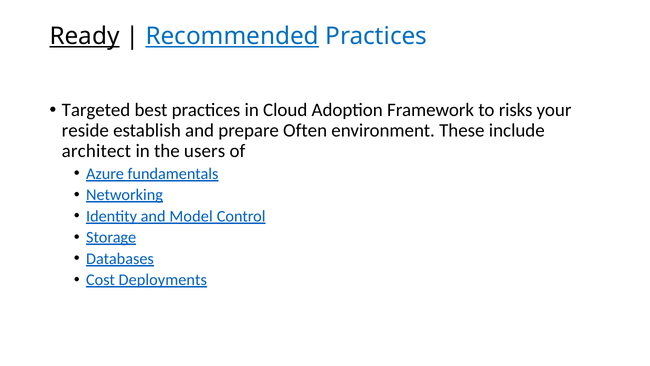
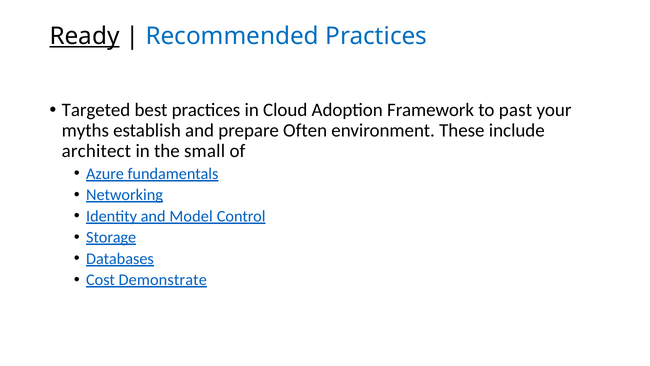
Recommended underline: present -> none (232, 36)
risks: risks -> past (515, 110)
reside: reside -> myths (85, 130)
users: users -> small (205, 151)
Deployments: Deployments -> Demonstrate (163, 280)
